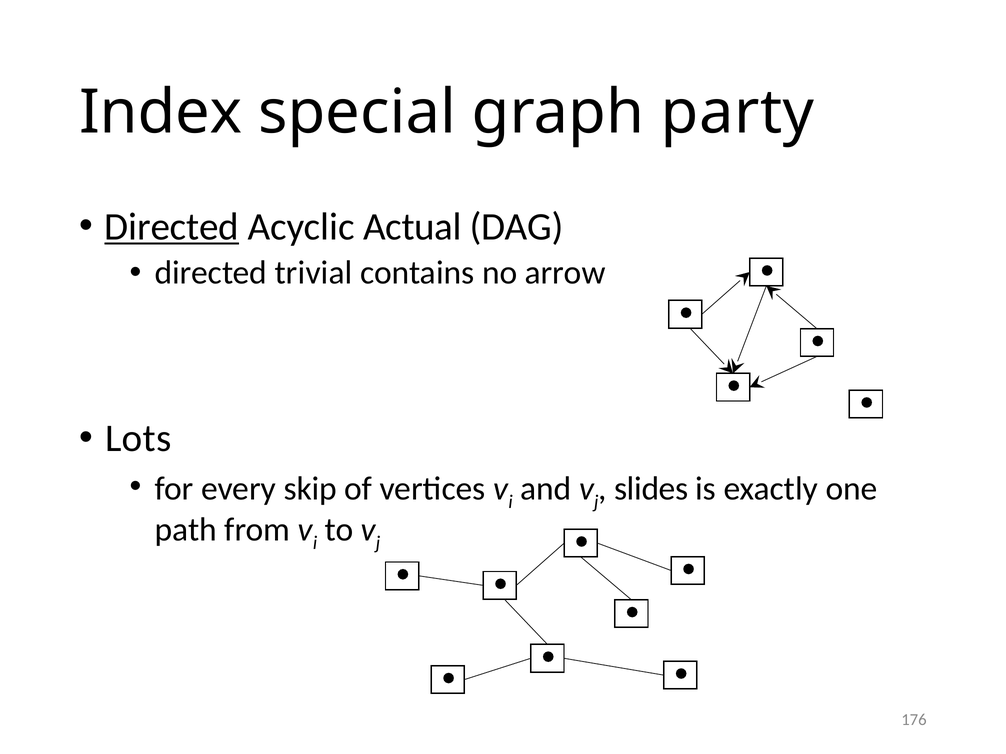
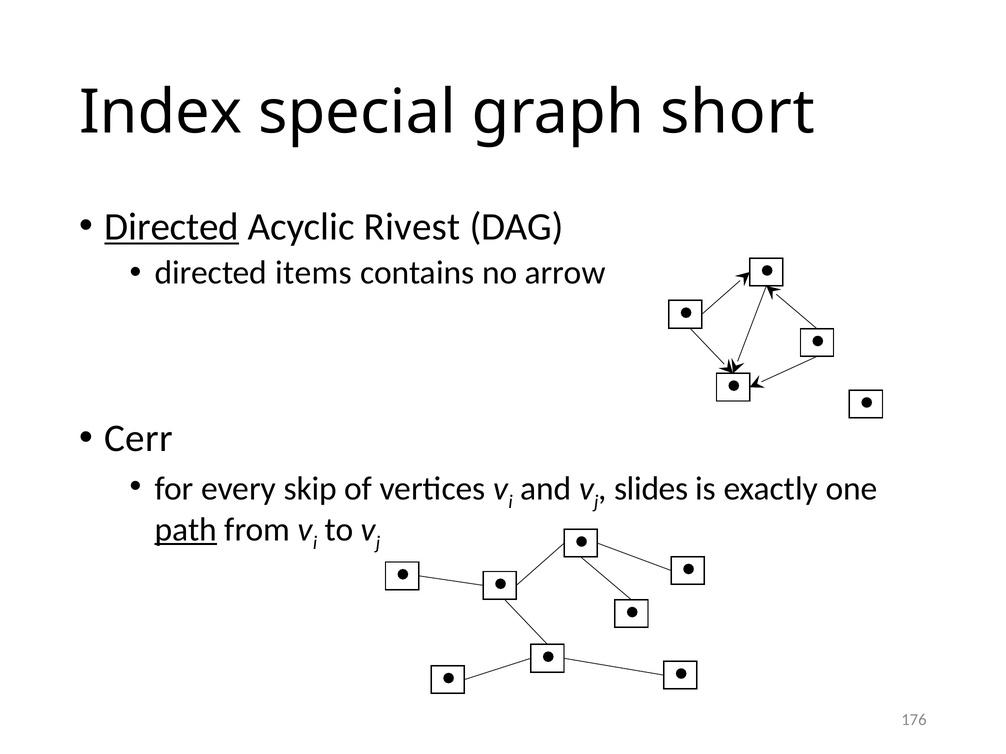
party: party -> short (737, 113)
Actual: Actual -> Rivest (412, 227)
trivial: trivial -> items (314, 273)
Lots: Lots -> Cerr (139, 439)
path underline: none -> present (186, 530)
